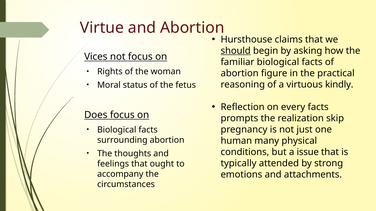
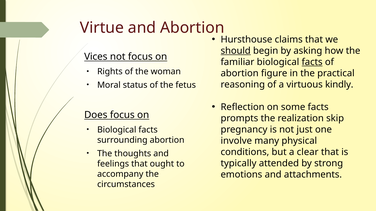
facts underline: none -> present (312, 62)
every: every -> some (293, 107)
human: human -> involve (236, 141)
issue: issue -> clear (308, 152)
